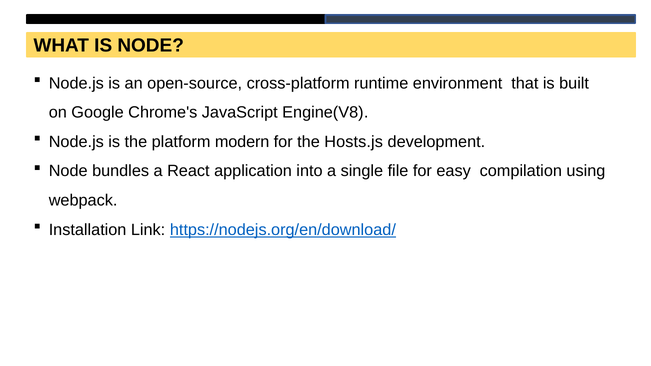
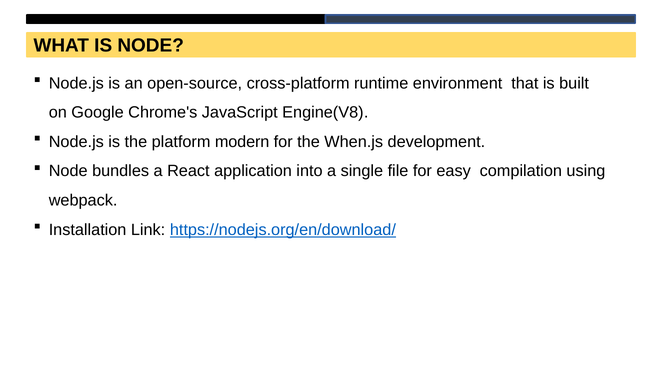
Hosts.js: Hosts.js -> When.js (354, 142)
